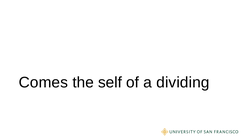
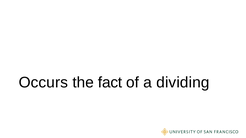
Comes: Comes -> Occurs (43, 83)
self: self -> fact (110, 83)
